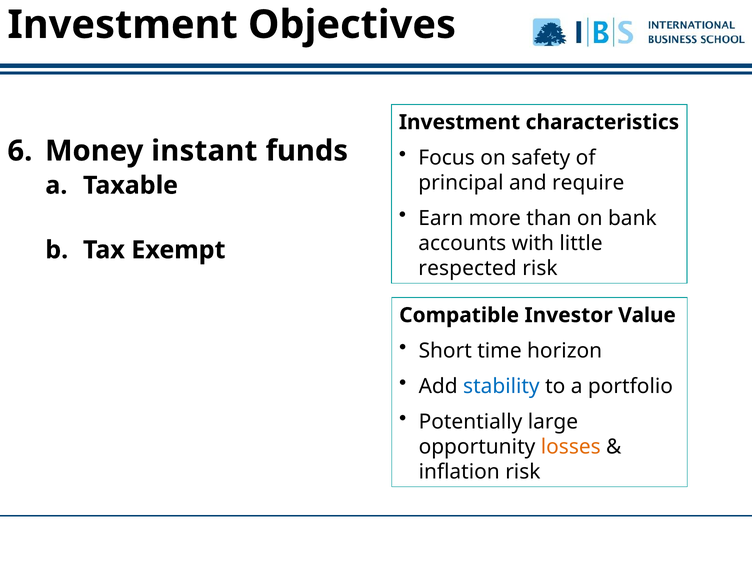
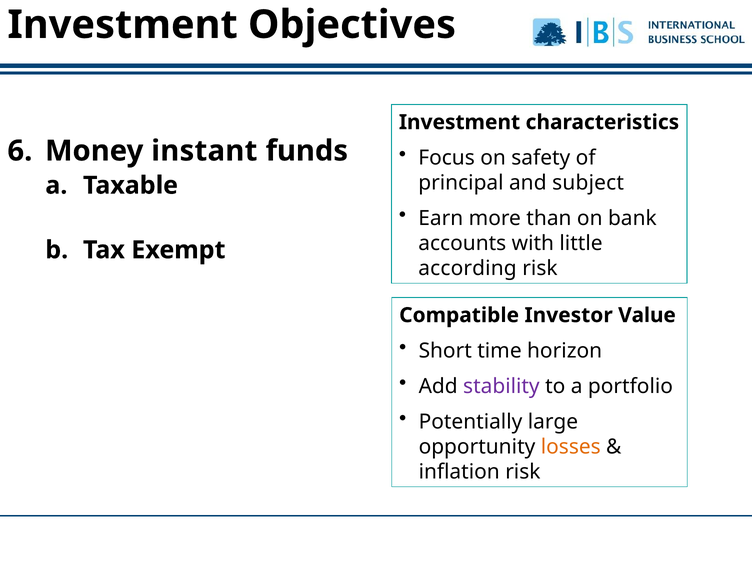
require: require -> subject (588, 183)
respected: respected -> according (468, 269)
stability colour: blue -> purple (501, 386)
